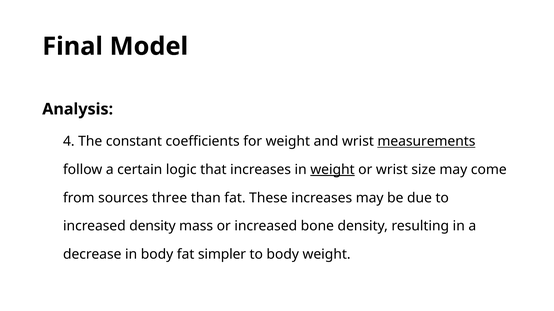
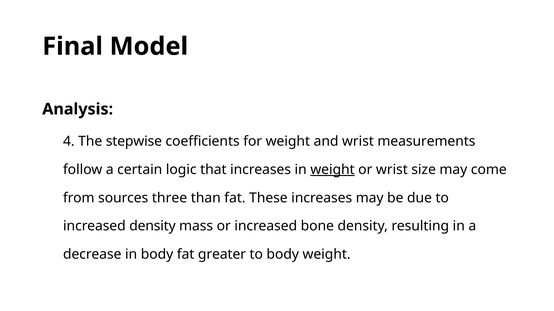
constant: constant -> stepwise (134, 142)
measurements underline: present -> none (426, 142)
simpler: simpler -> greater (222, 255)
